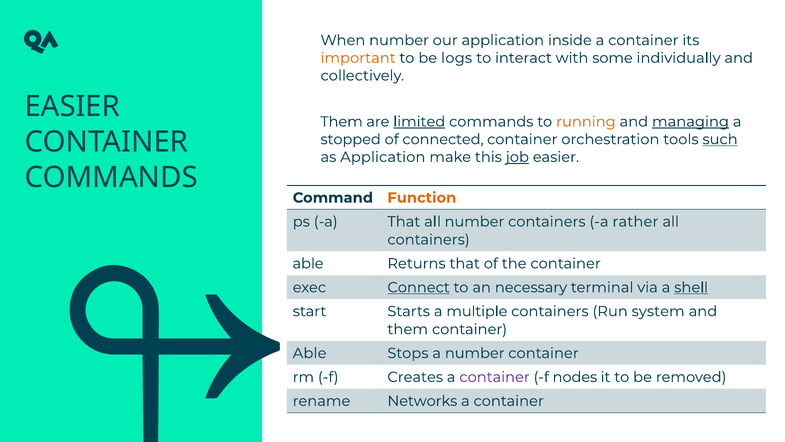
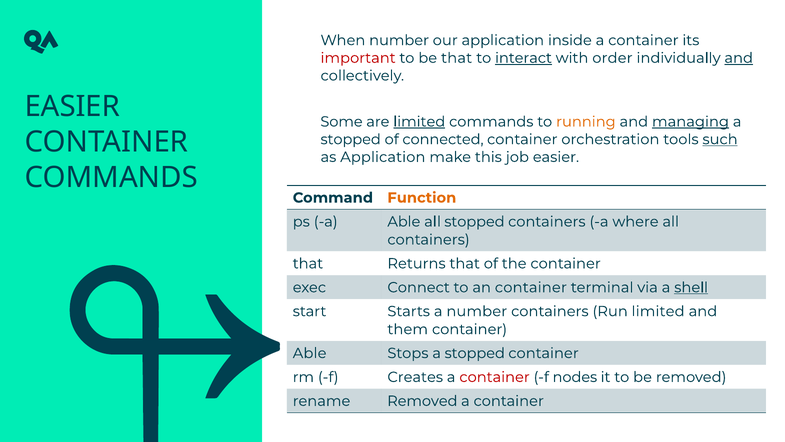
important colour: orange -> red (358, 58)
be logs: logs -> that (457, 58)
interact underline: none -> present (523, 58)
some: some -> order (612, 58)
and underline: none -> present (739, 58)
Them: Them -> Some (342, 122)
job underline: present -> none (517, 157)
a That: That -> Able (404, 221)
all number: number -> stopped (474, 221)
rather: rather -> where (636, 221)
able: able -> that (308, 263)
Connect underline: present -> none (419, 287)
an necessary: necessary -> container (531, 287)
a multiple: multiple -> number (477, 311)
Run system: system -> limited (658, 311)
Stops a number: number -> stopped (475, 353)
container colour: purple -> red (495, 377)
rename Networks: Networks -> Removed (422, 401)
